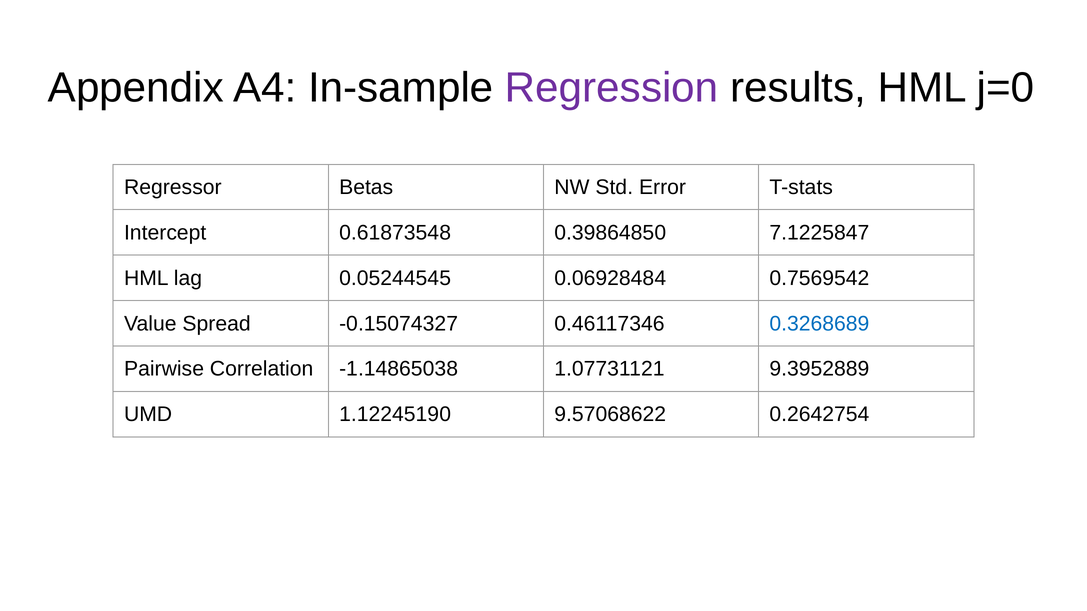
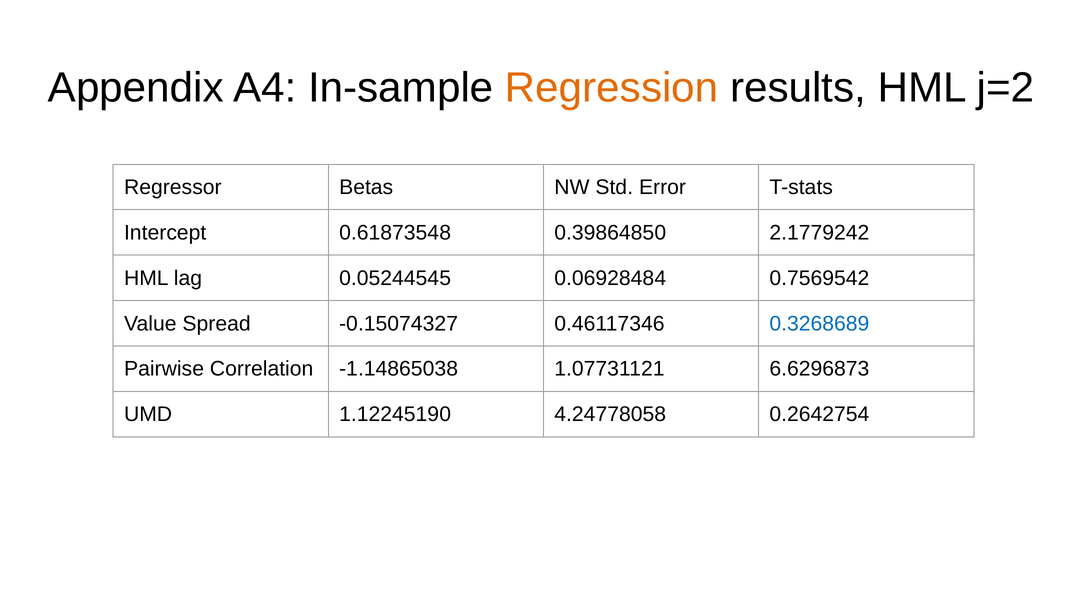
Regression colour: purple -> orange (612, 88)
j=0: j=0 -> j=2 (1006, 88)
7.1225847: 7.1225847 -> 2.1779242 (819, 233)
9.3952889: 9.3952889 -> 6.6296873 (819, 369)
9.57068622: 9.57068622 -> 4.24778058 (610, 415)
